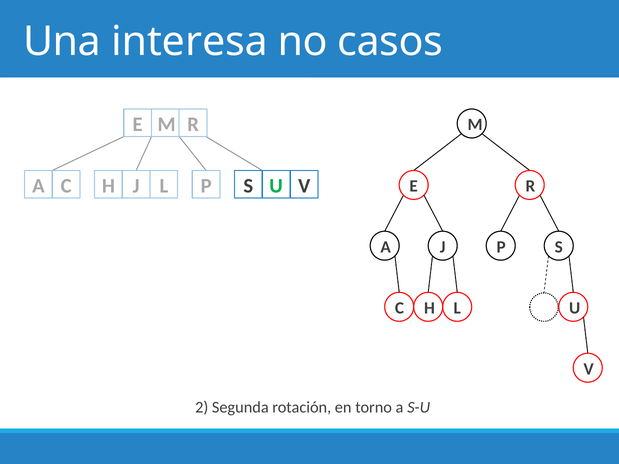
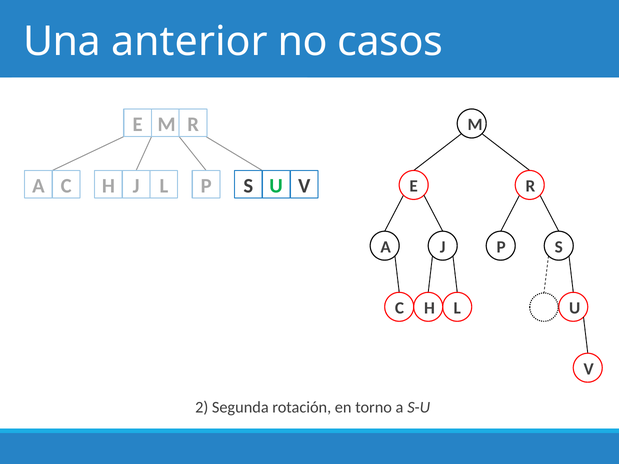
interesa: interesa -> anterior (189, 42)
